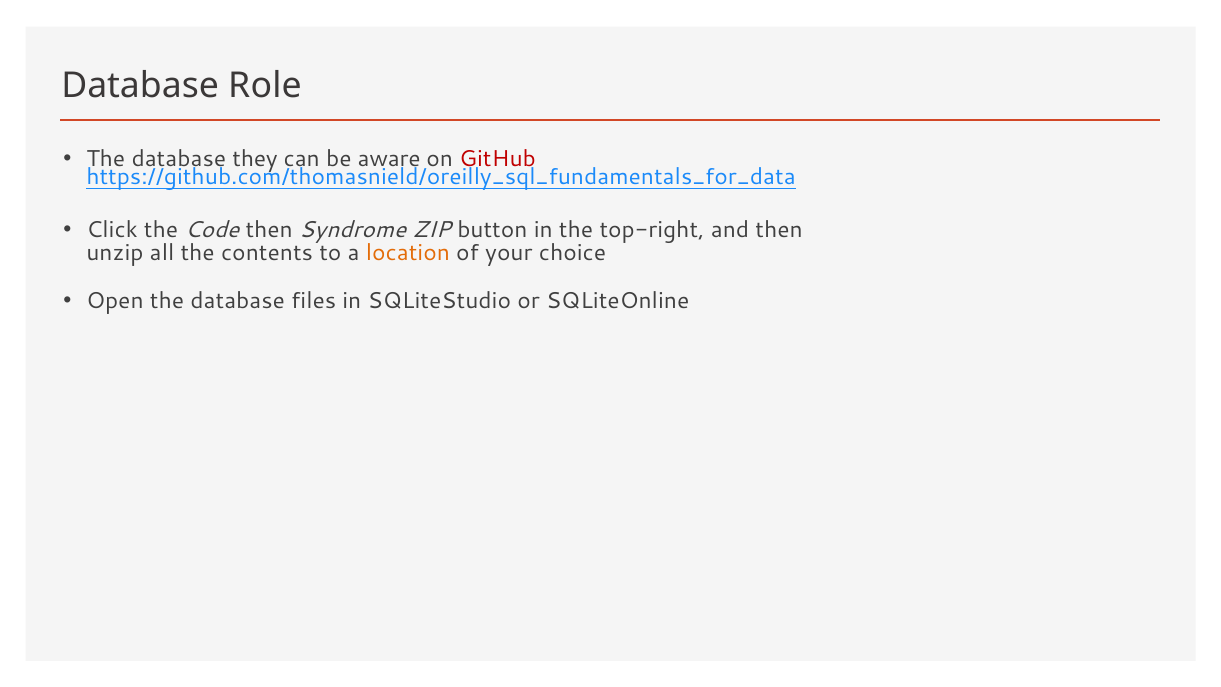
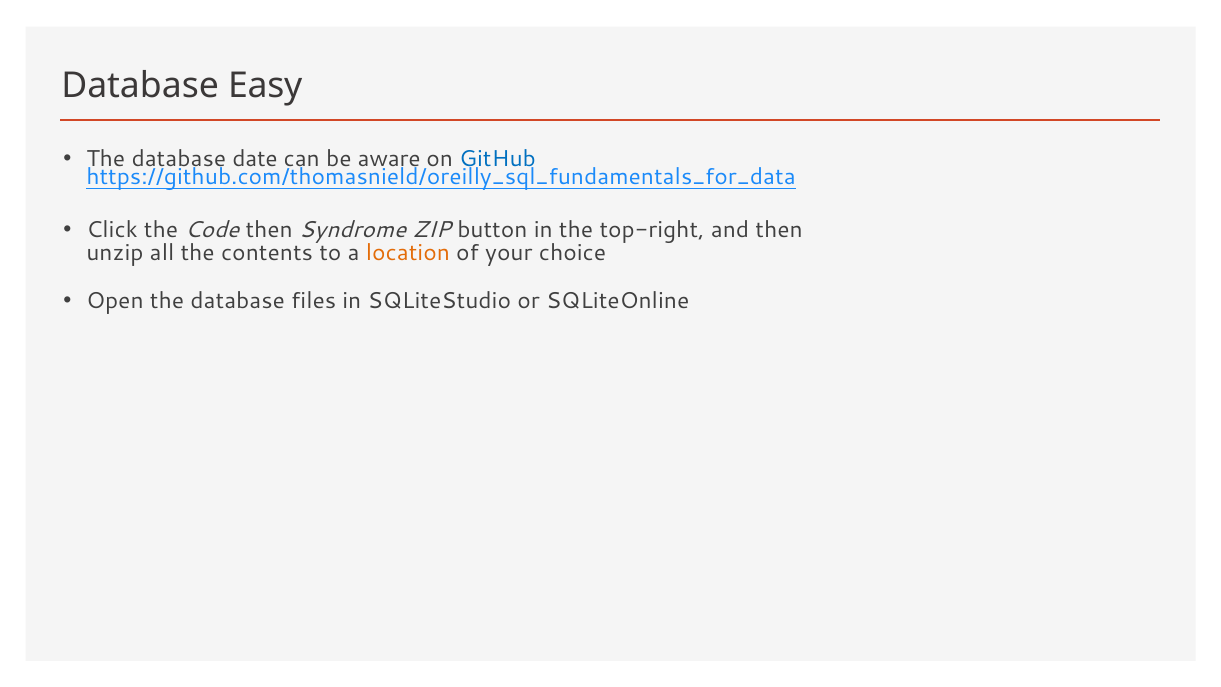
Role: Role -> Easy (265, 85)
they: they -> date (255, 159)
GitHub colour: red -> blue (498, 159)
